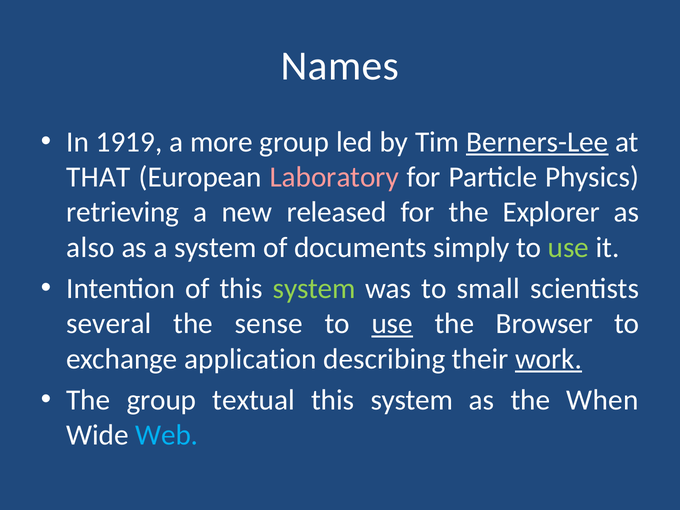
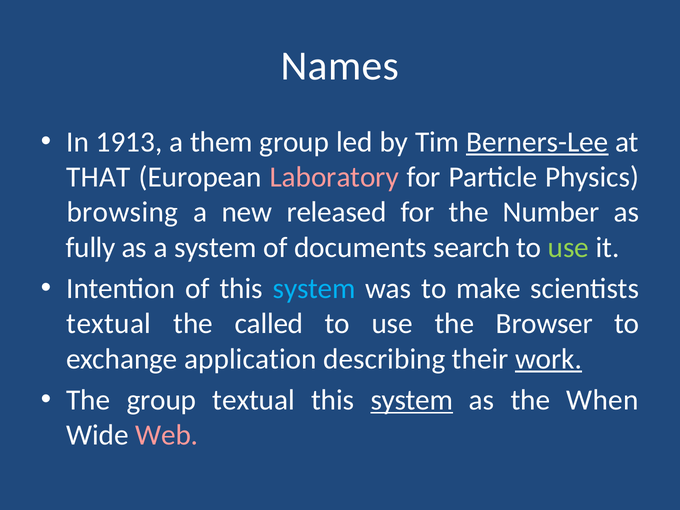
1919: 1919 -> 1913 (129, 142)
more: more -> them (222, 142)
retrieving: retrieving -> browsing (122, 212)
Explorer: Explorer -> Number (551, 212)
also: also -> fully (91, 247)
simply: simply -> search (472, 247)
system colour: light green -> light blue (314, 289)
small: small -> make (489, 289)
several: several -> textual (109, 324)
sense: sense -> called (269, 324)
use underline: present -> none (392, 324)
system underline: none -> present (412, 400)
Web colour: light blue -> pink (167, 435)
